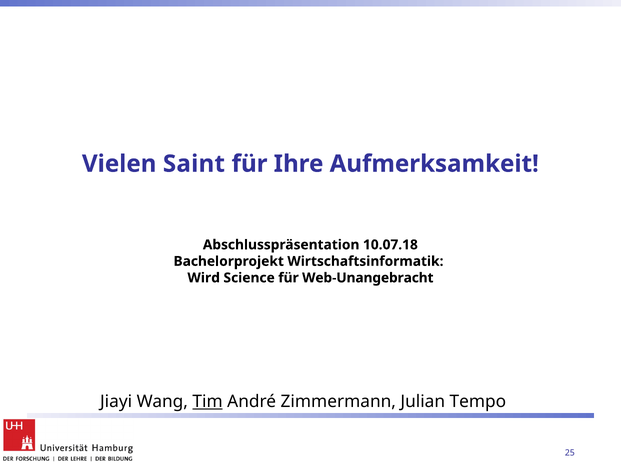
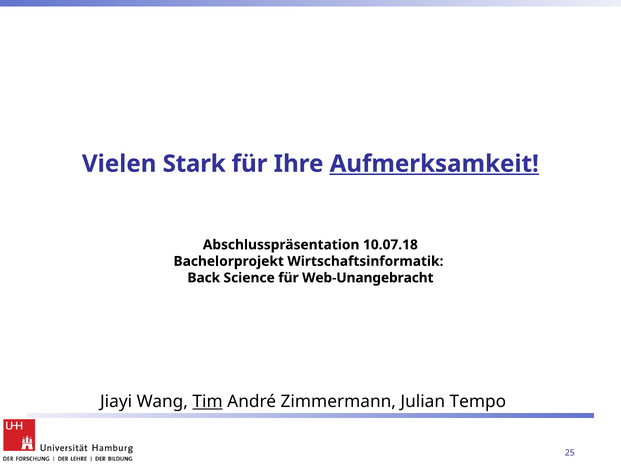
Saint: Saint -> Stark (194, 164)
Aufmerksamkeit underline: none -> present (434, 164)
Wird: Wird -> Back (204, 278)
